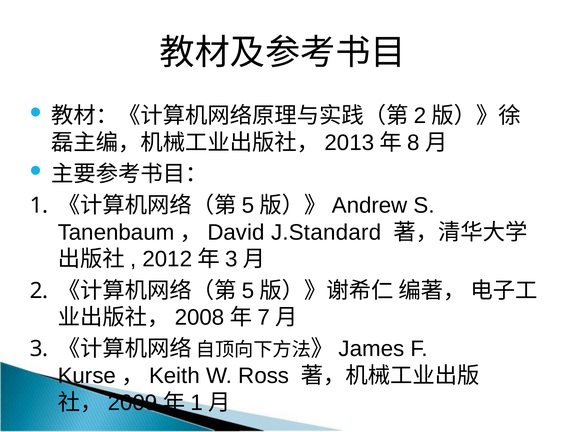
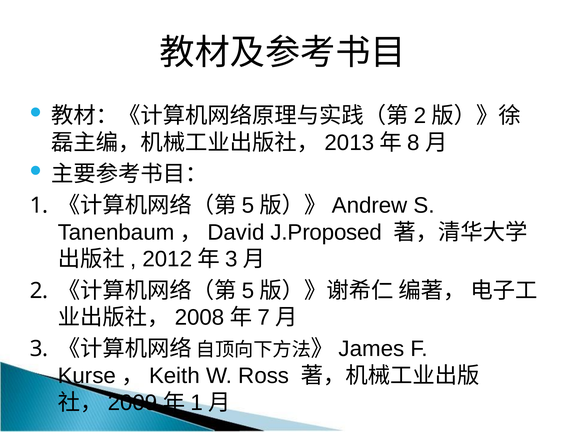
J.Standard: J.Standard -> J.Proposed (326, 232)
